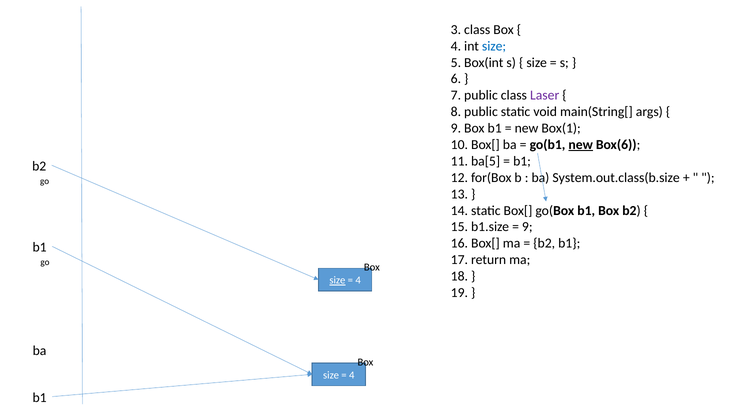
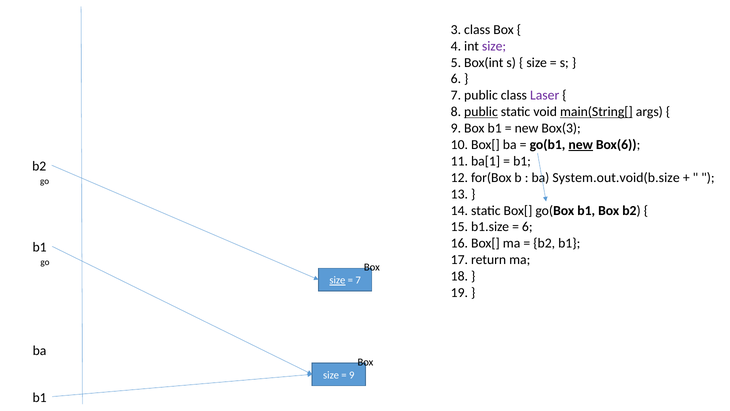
size colour: blue -> purple (494, 46)
public underline: none -> present (481, 112)
main(String[ underline: none -> present (596, 112)
Box(1: Box(1 -> Box(3 (561, 128)
ba[5: ba[5 -> ba[1 (486, 161)
System.out.class(b.size: System.out.class(b.size -> System.out.void(b.size (616, 177)
9: 9 -> 6 (527, 227)
4: 4 -> 7 (358, 280)
4: 4 -> 9 (352, 375)
